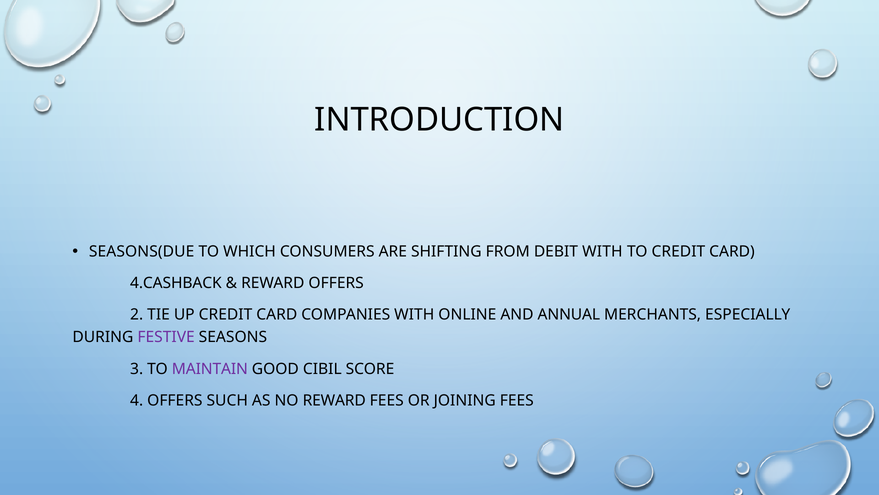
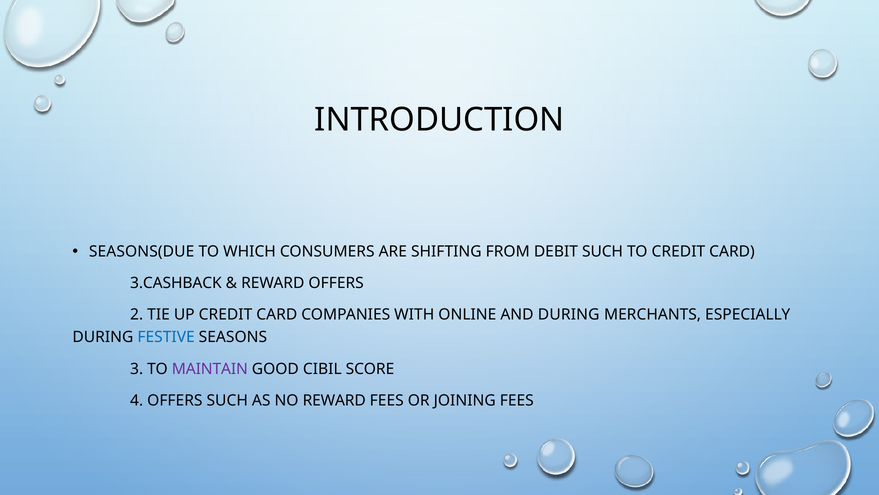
DEBIT WITH: WITH -> SUCH (603, 251)
4.CASHBACK: 4.CASHBACK -> 3.CASHBACK (176, 283)
AND ANNUAL: ANNUAL -> DURING (569, 314)
FESTIVE colour: purple -> blue (166, 337)
